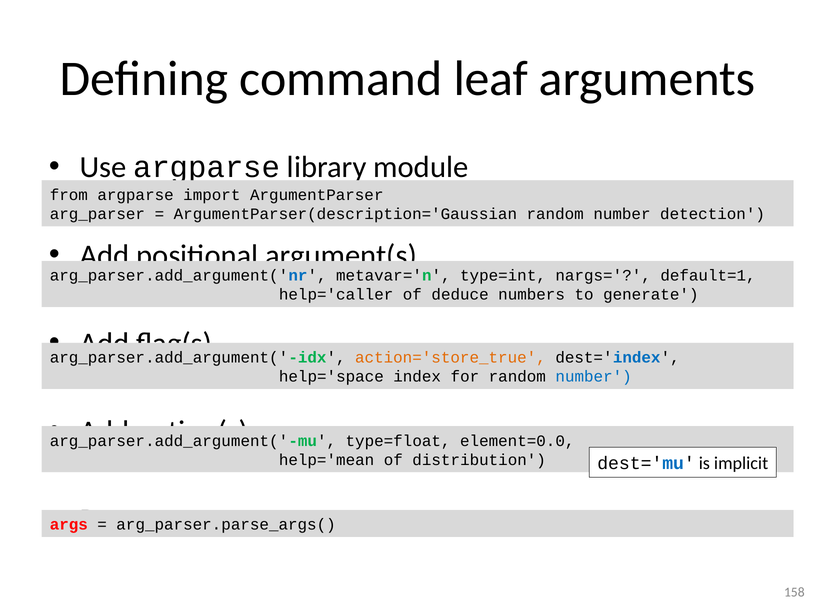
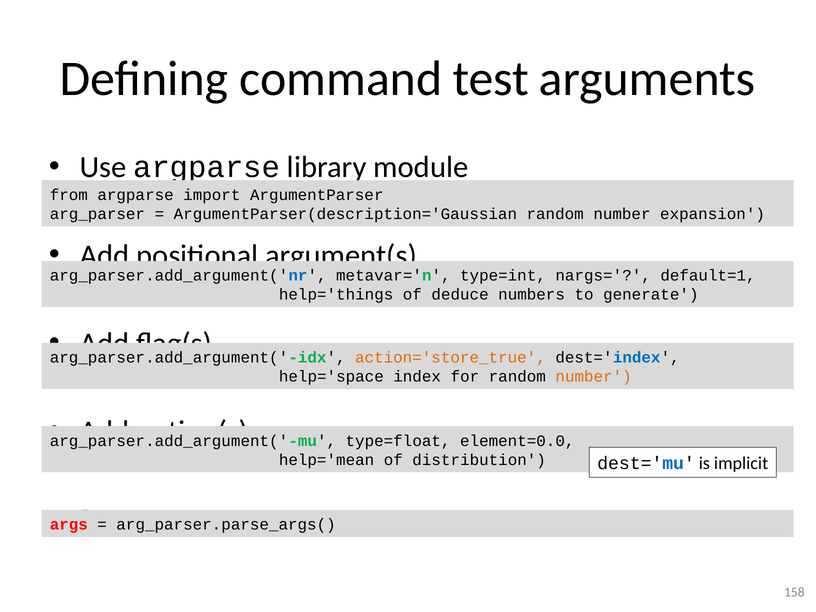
leaf: leaf -> test (491, 79)
detection: detection -> expansion (713, 214)
help='caller: help='caller -> help='things (336, 295)
number colour: blue -> orange (594, 377)
